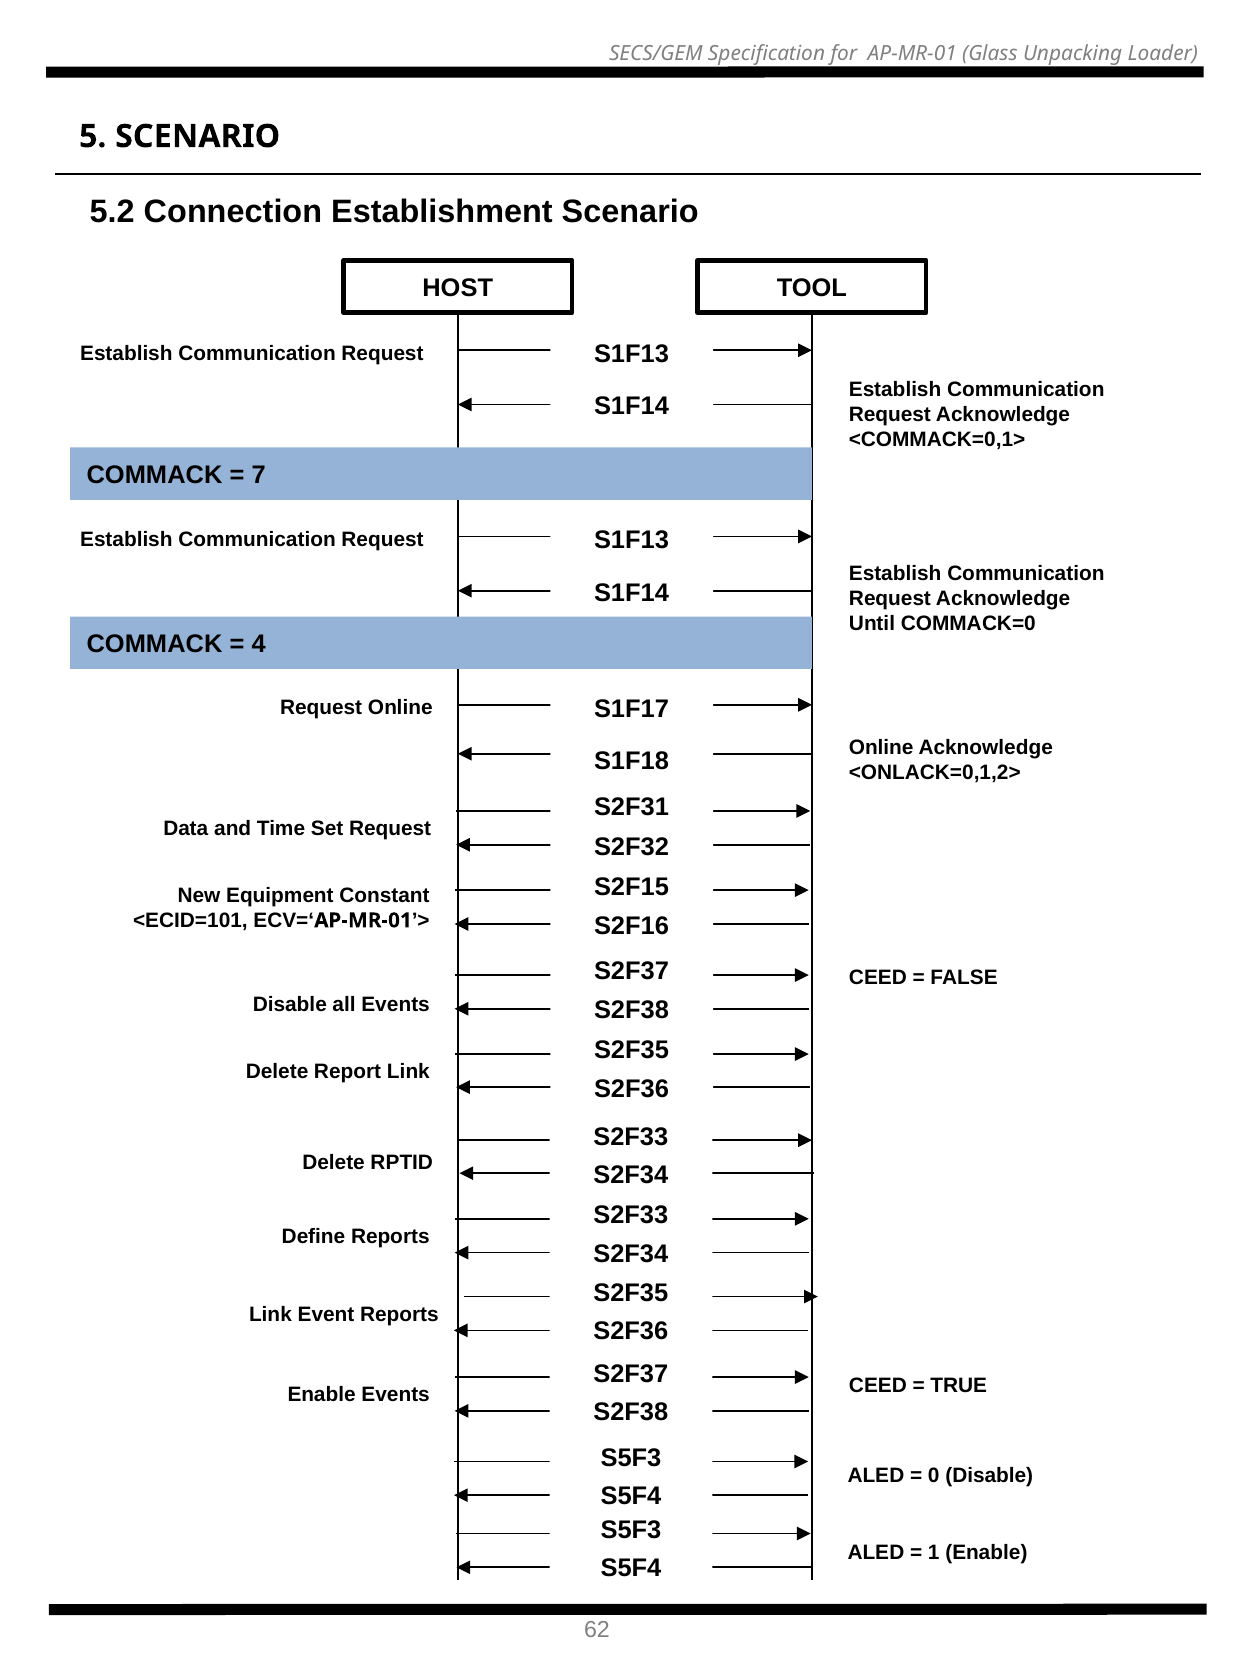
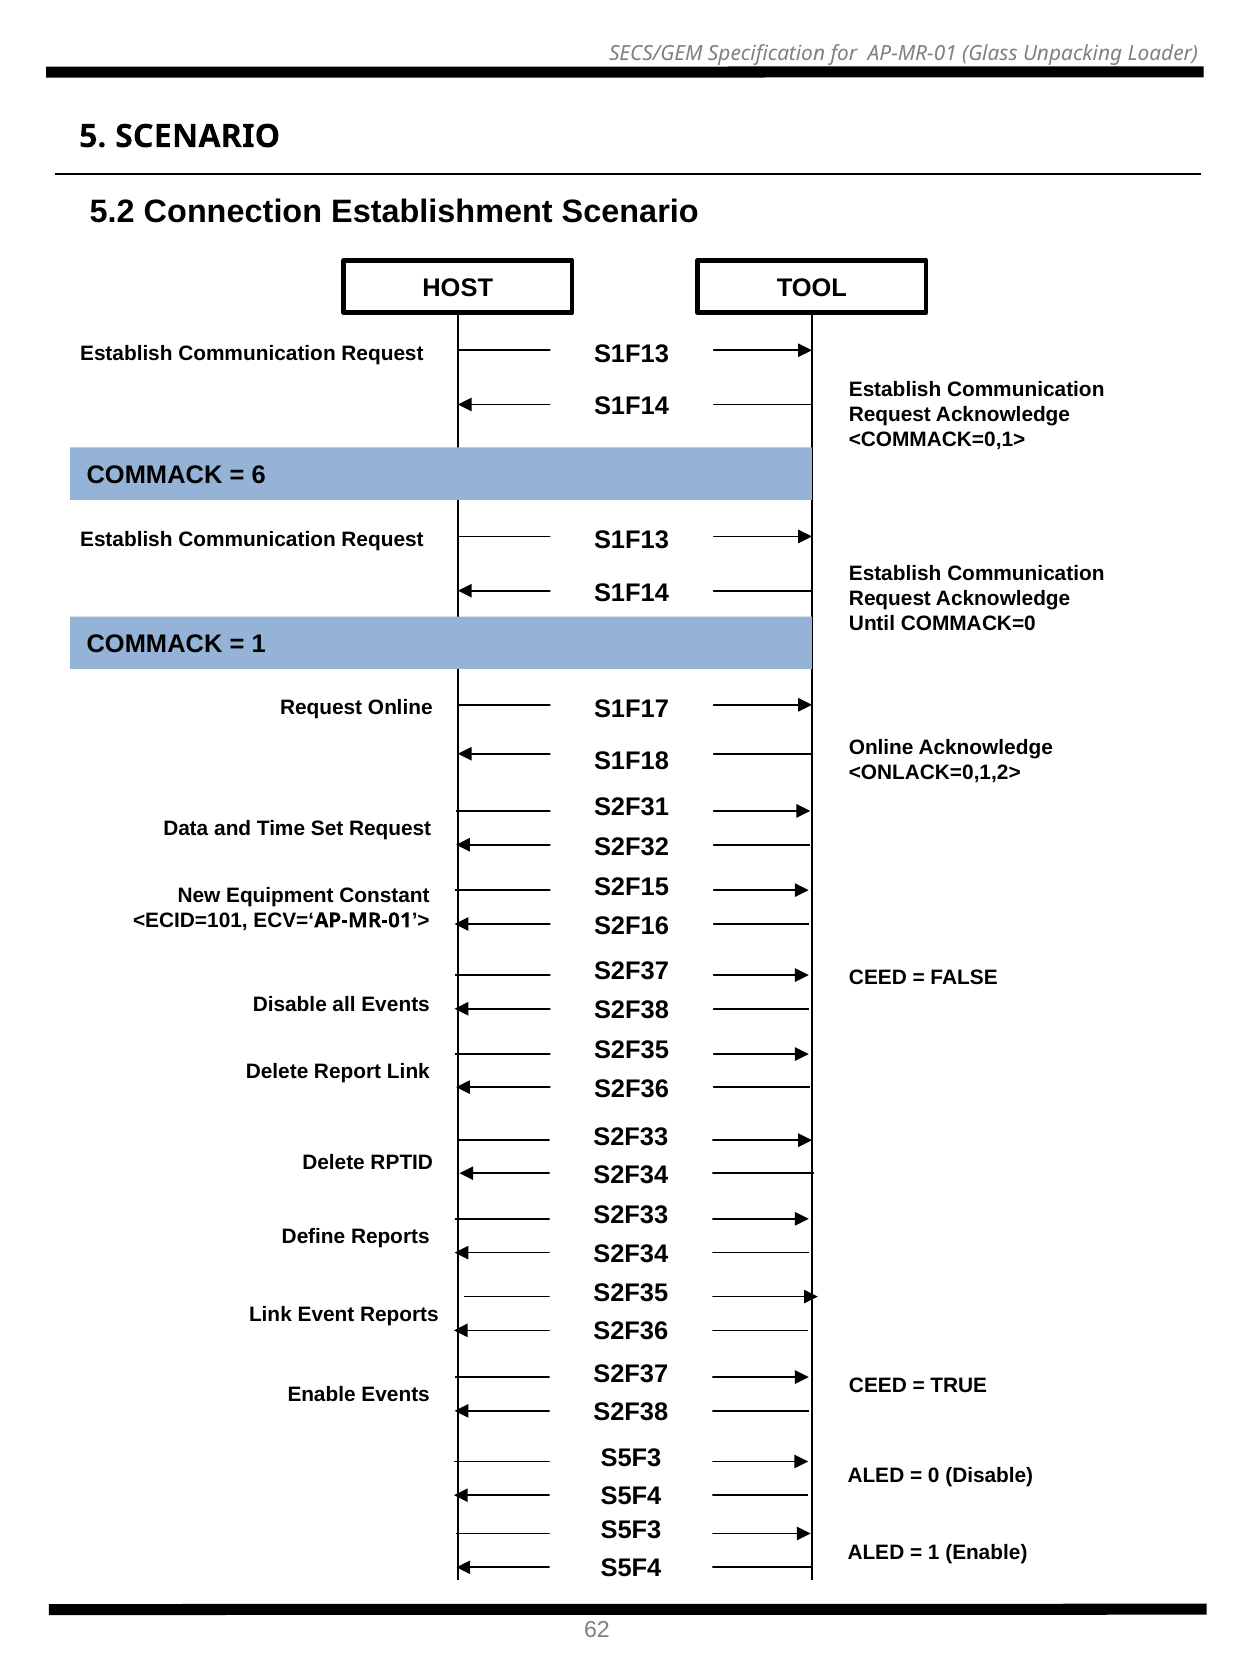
7: 7 -> 6 (259, 475)
4: 4 -> 1 (259, 645)
